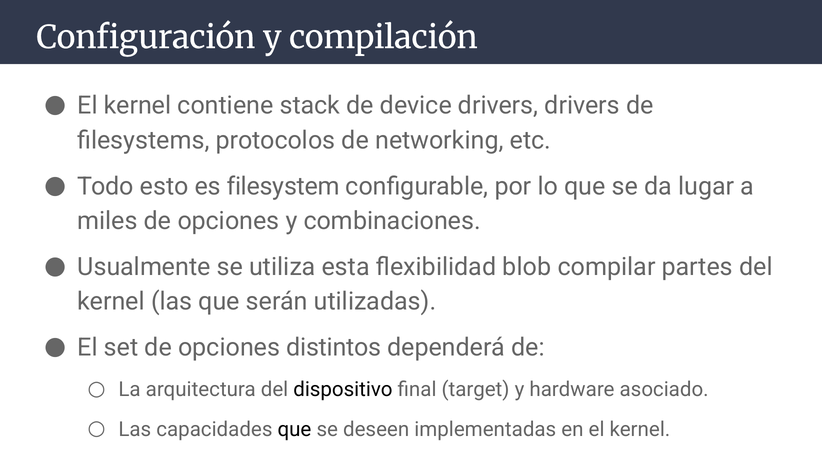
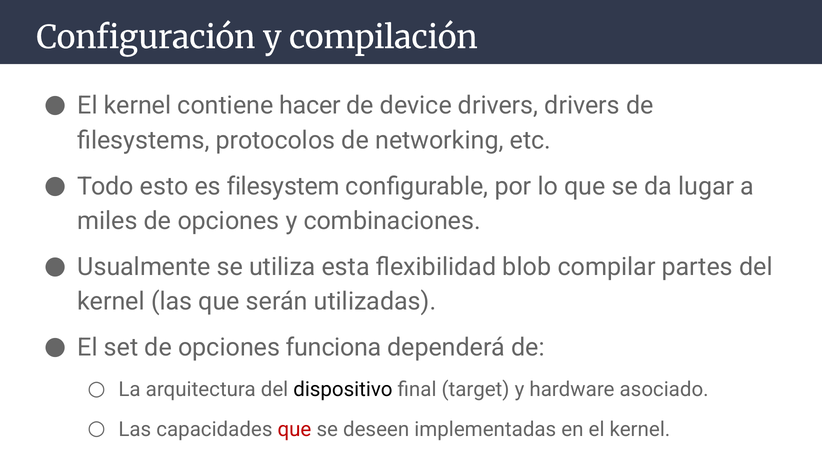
stack: stack -> hacer (310, 106)
distintos: distintos -> funciona (334, 348)
que colour: black -> red (294, 430)
